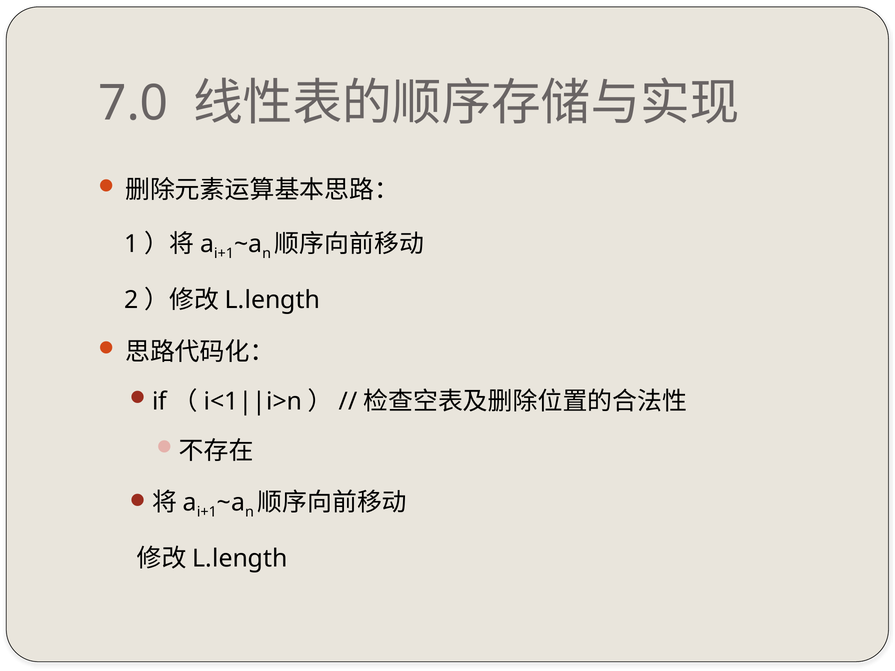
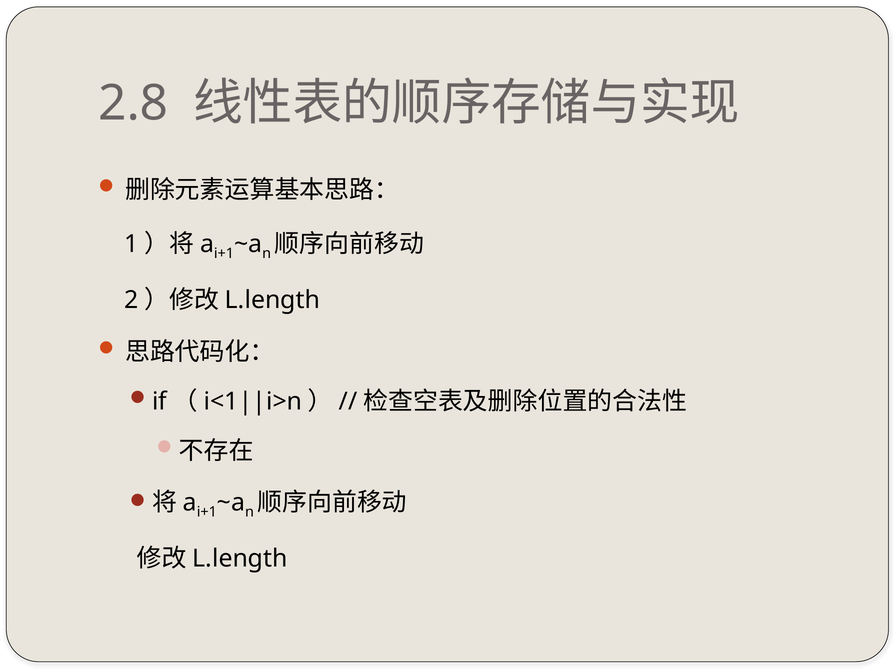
7.0: 7.0 -> 2.8 (133, 103)
